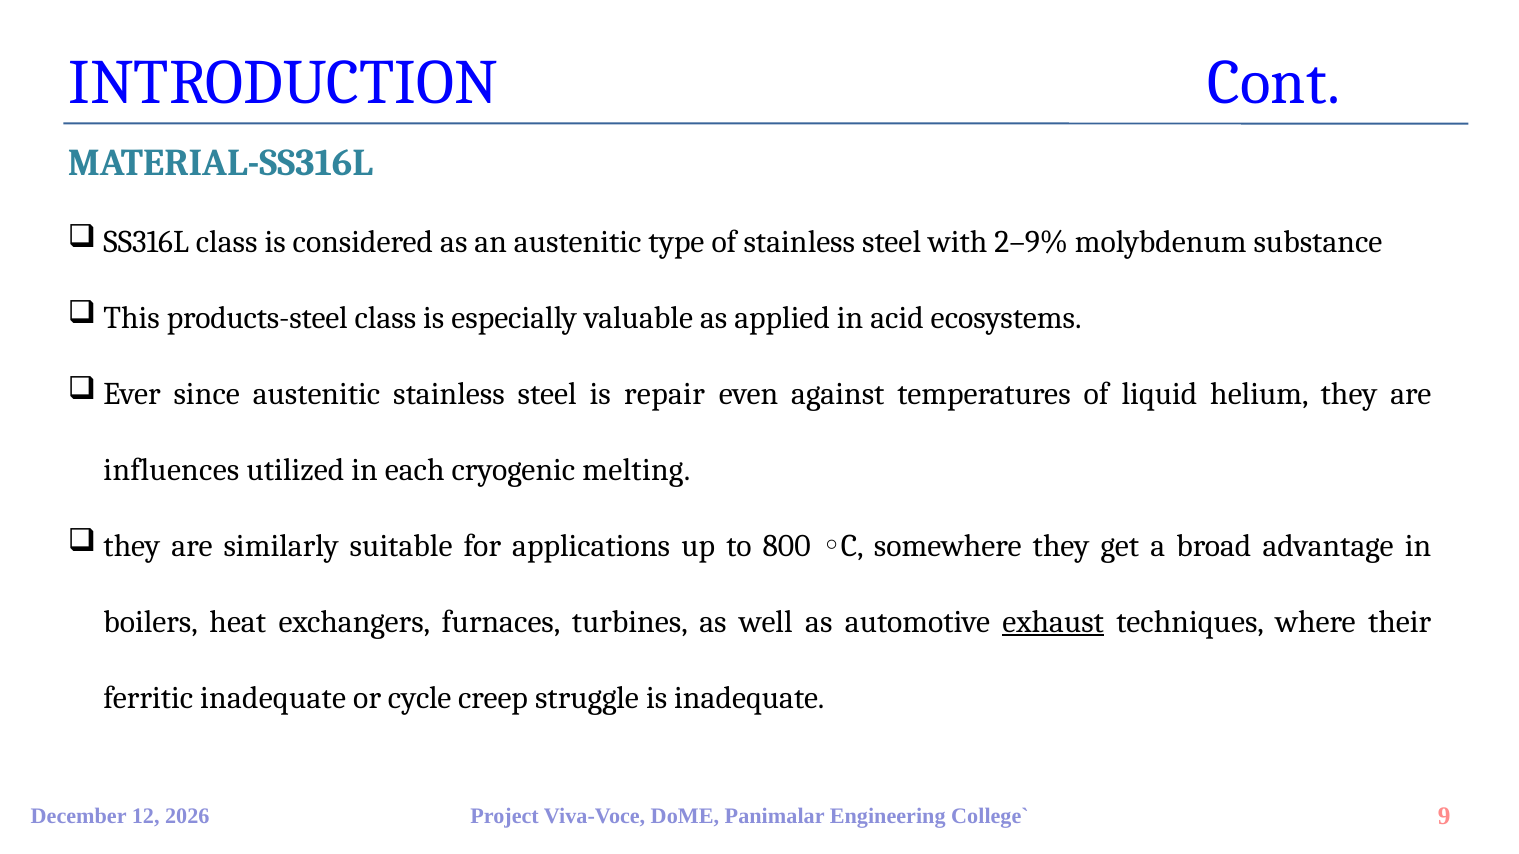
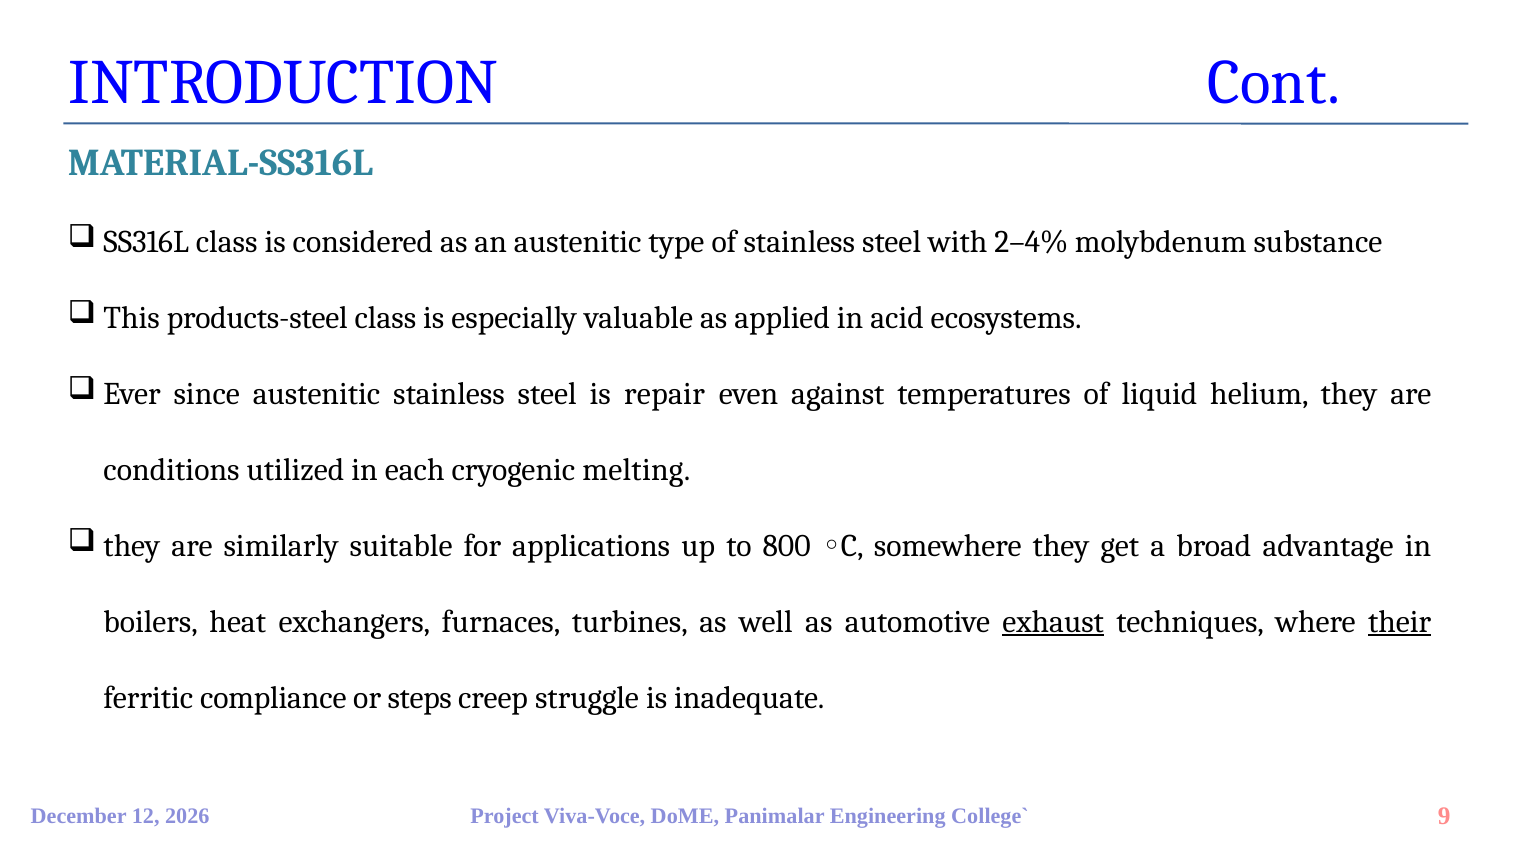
2–9%: 2–9% -> 2–4% (1031, 242)
influences: influences -> conditions (172, 470)
their underline: none -> present (1400, 622)
ferritic inadequate: inadequate -> compliance (273, 698)
cycle: cycle -> steps (420, 698)
